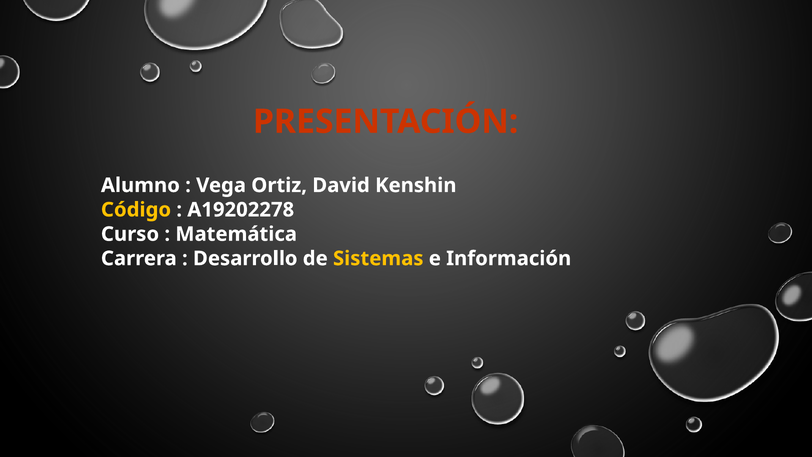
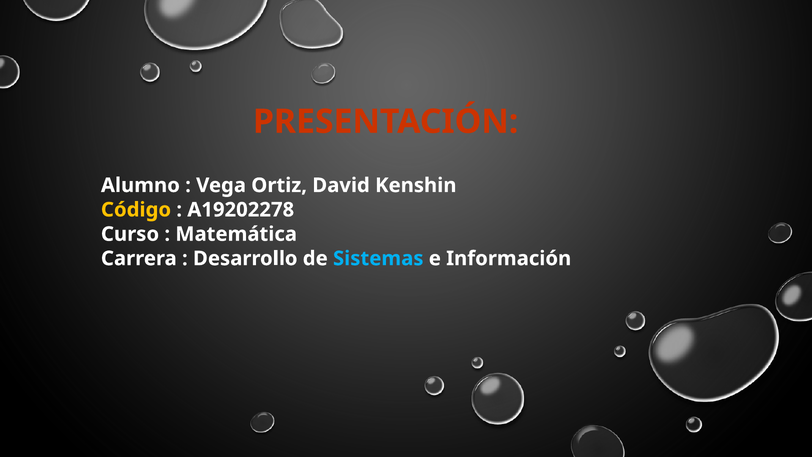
Sistemas colour: yellow -> light blue (378, 258)
